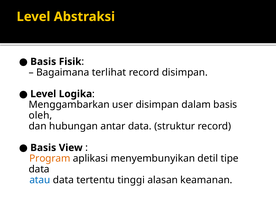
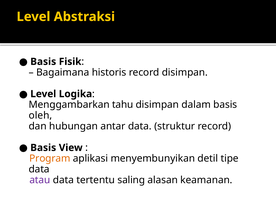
terlihat: terlihat -> historis (109, 72)
user: user -> tahu (123, 105)
atau colour: blue -> purple (40, 180)
tinggi: tinggi -> saling (131, 180)
